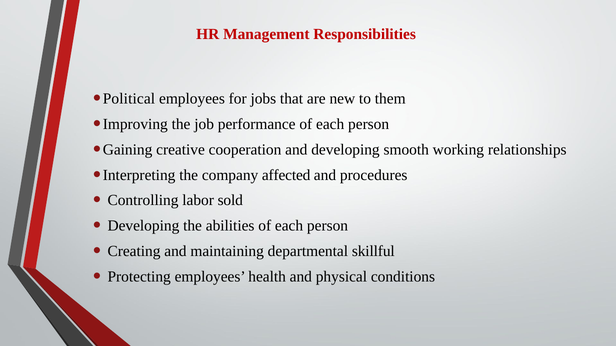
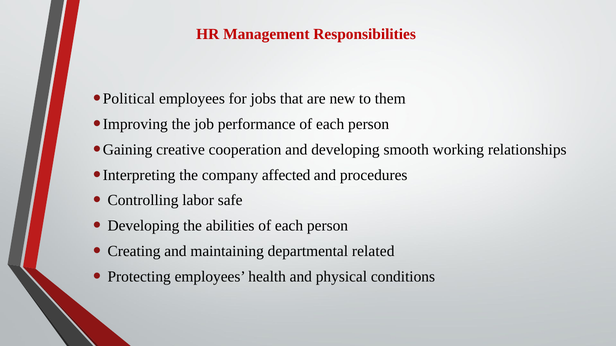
sold: sold -> safe (230, 201)
skillful: skillful -> related (373, 251)
